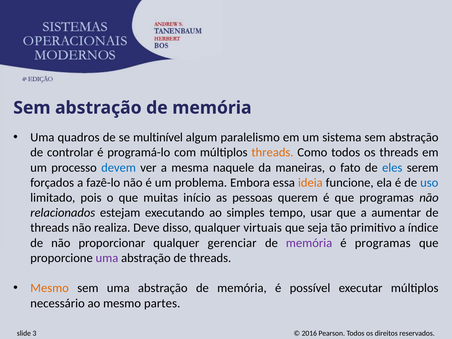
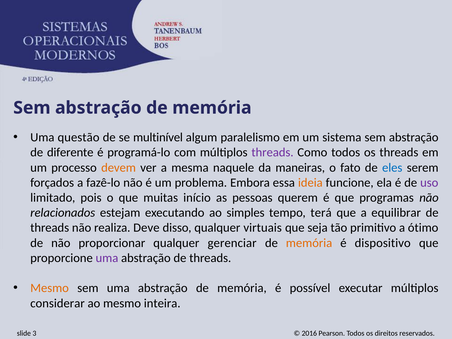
quadros: quadros -> questão (79, 137)
controlar: controlar -> diferente (70, 152)
threads colour: orange -> purple (272, 152)
devem colour: blue -> orange (119, 168)
uso colour: blue -> purple (429, 183)
usar: usar -> terá (321, 213)
aumentar: aumentar -> equilibrar (396, 213)
índice: índice -> ótimo (423, 228)
memória colour: purple -> orange (309, 243)
é programas: programas -> dispositivo (383, 243)
necessário: necessário -> considerar (57, 303)
partes: partes -> inteira (162, 303)
